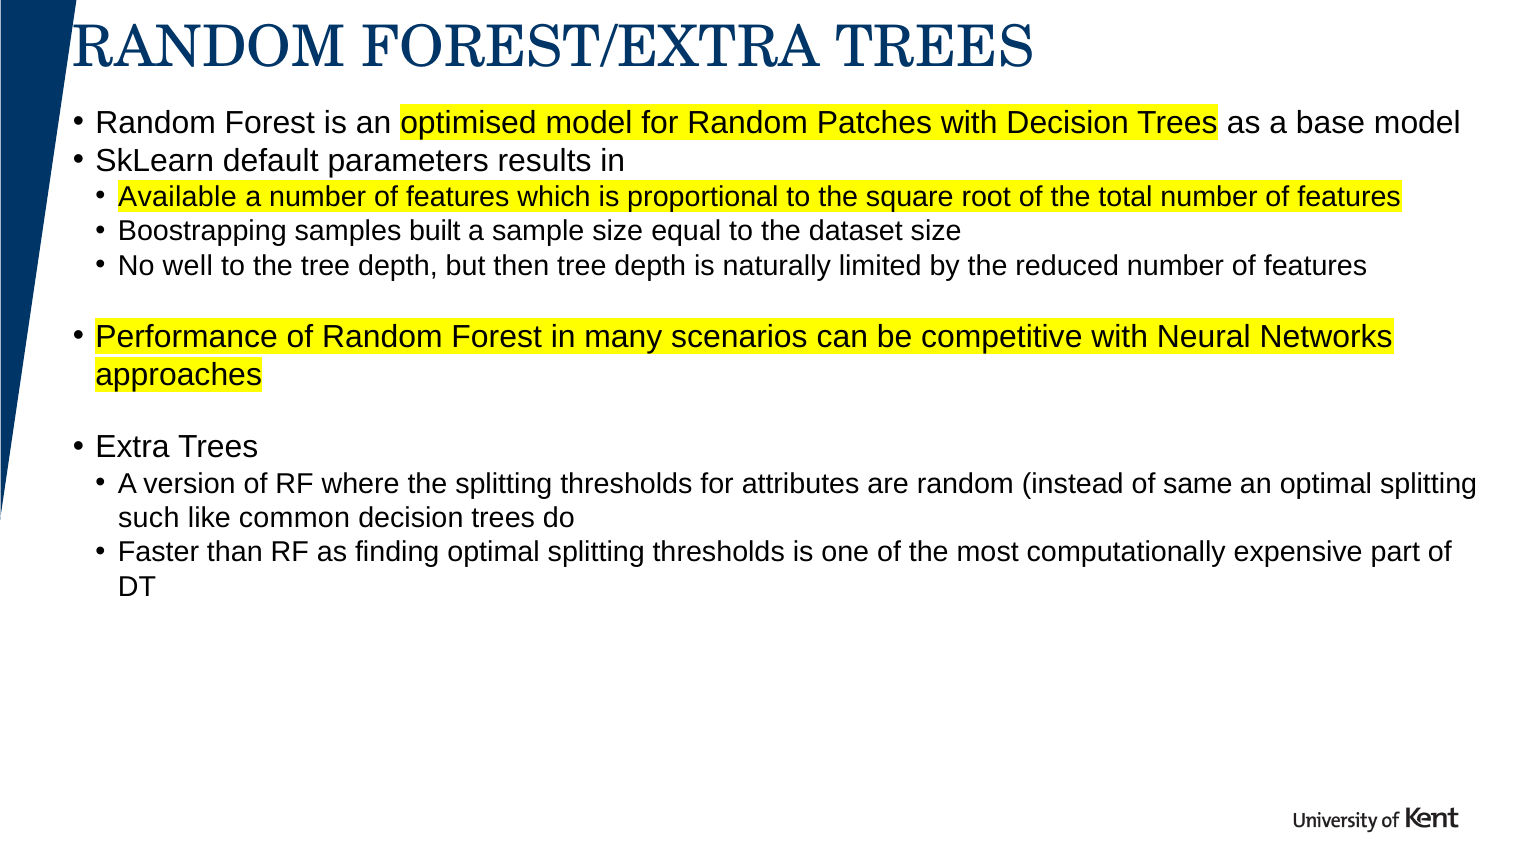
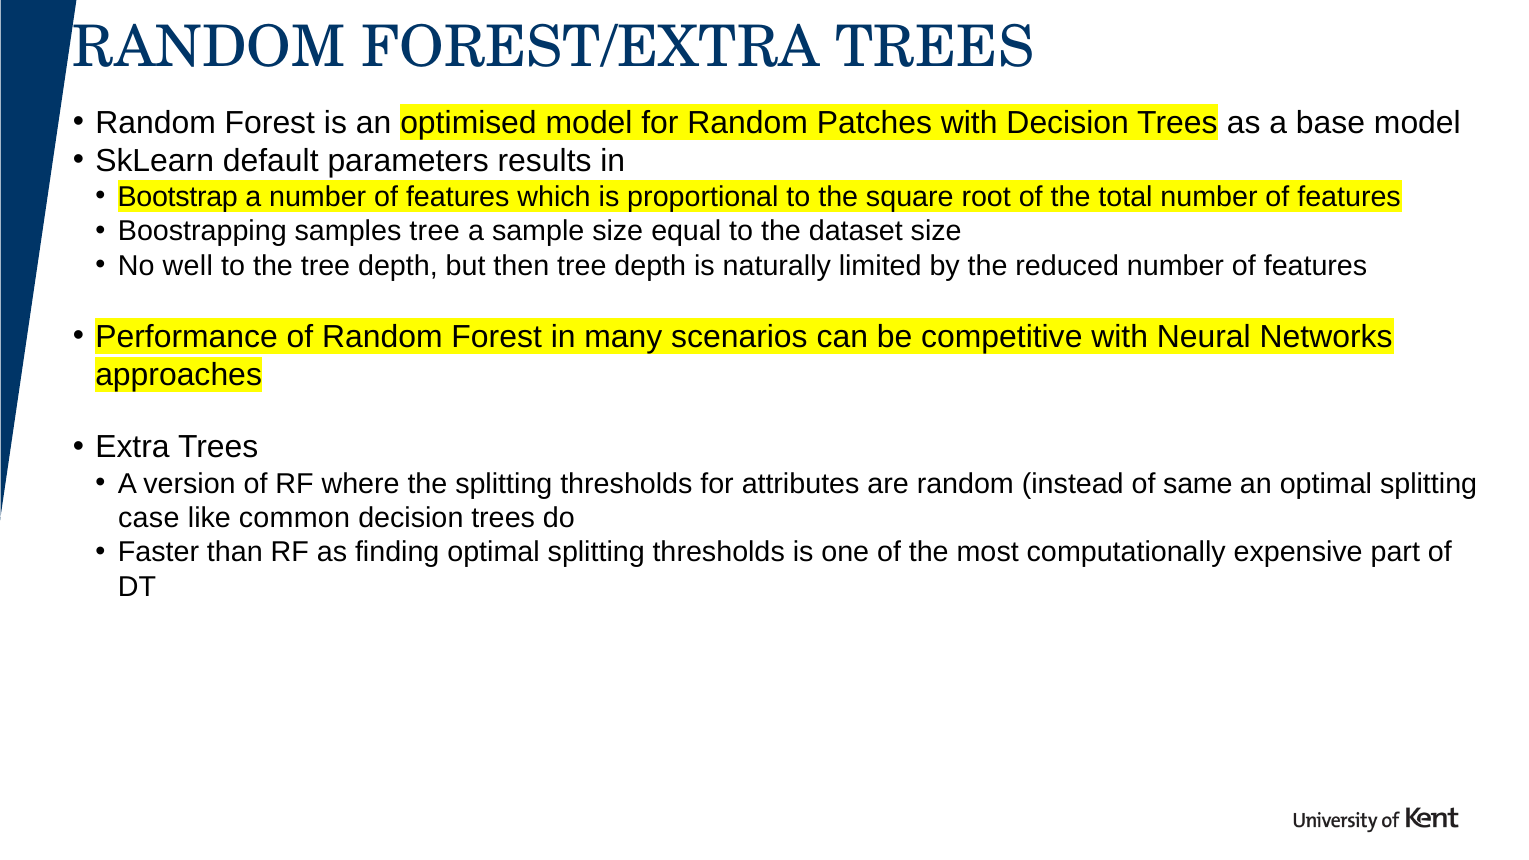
Available: Available -> Bootstrap (178, 197)
samples built: built -> tree (435, 231)
such: such -> case (149, 518)
